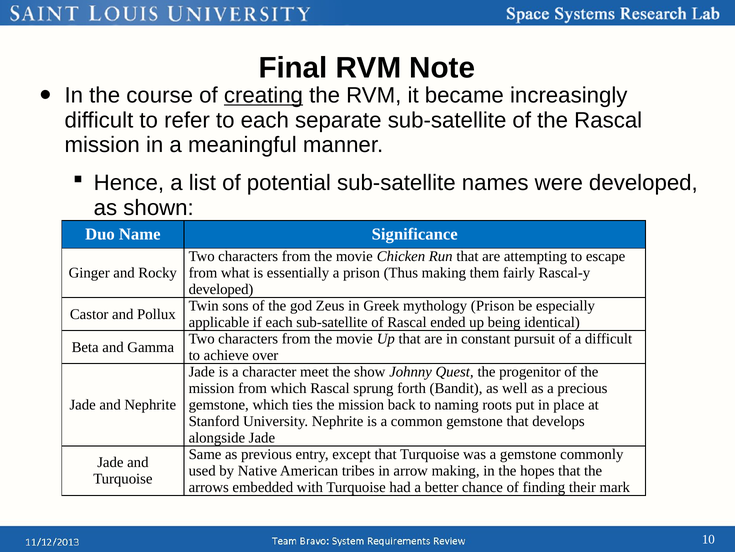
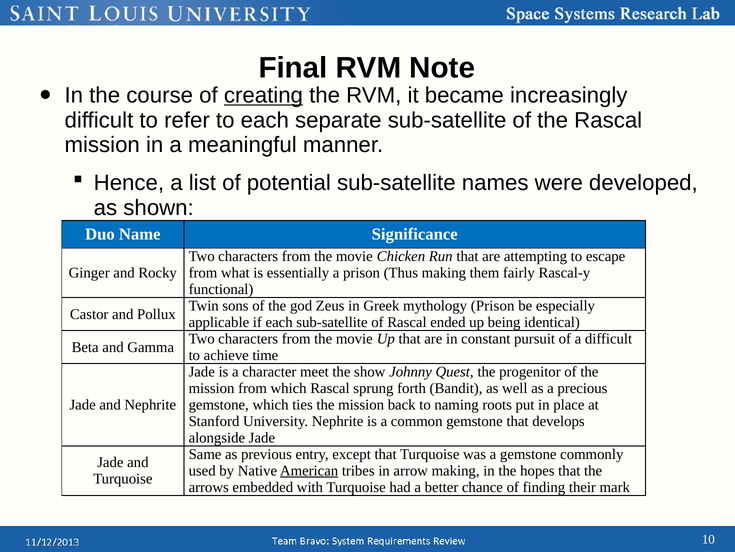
developed: developed -> functional (221, 289)
over: over -> time (265, 355)
American underline: none -> present (309, 471)
